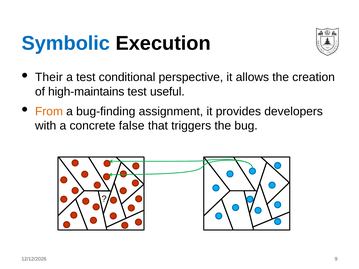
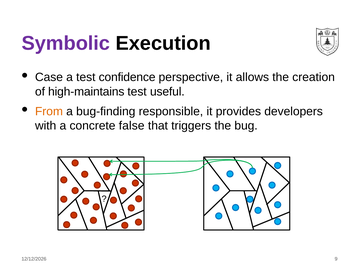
Symbolic colour: blue -> purple (66, 43)
Their: Their -> Case (49, 77)
conditional: conditional -> confidence (127, 77)
assignment: assignment -> responsible (171, 111)
